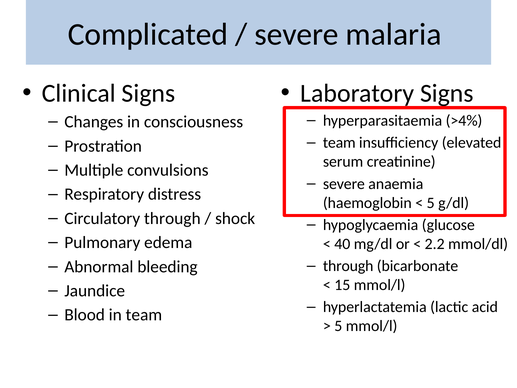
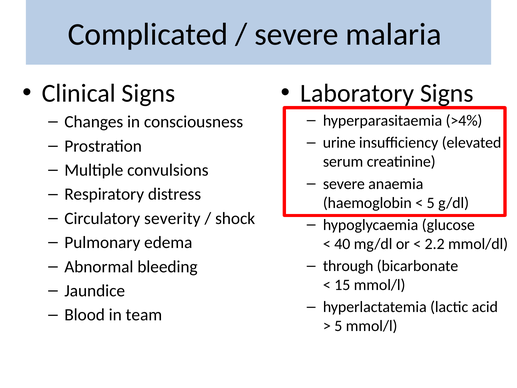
team: team -> urine (339, 143)
Circulatory through: through -> severity (172, 218)
